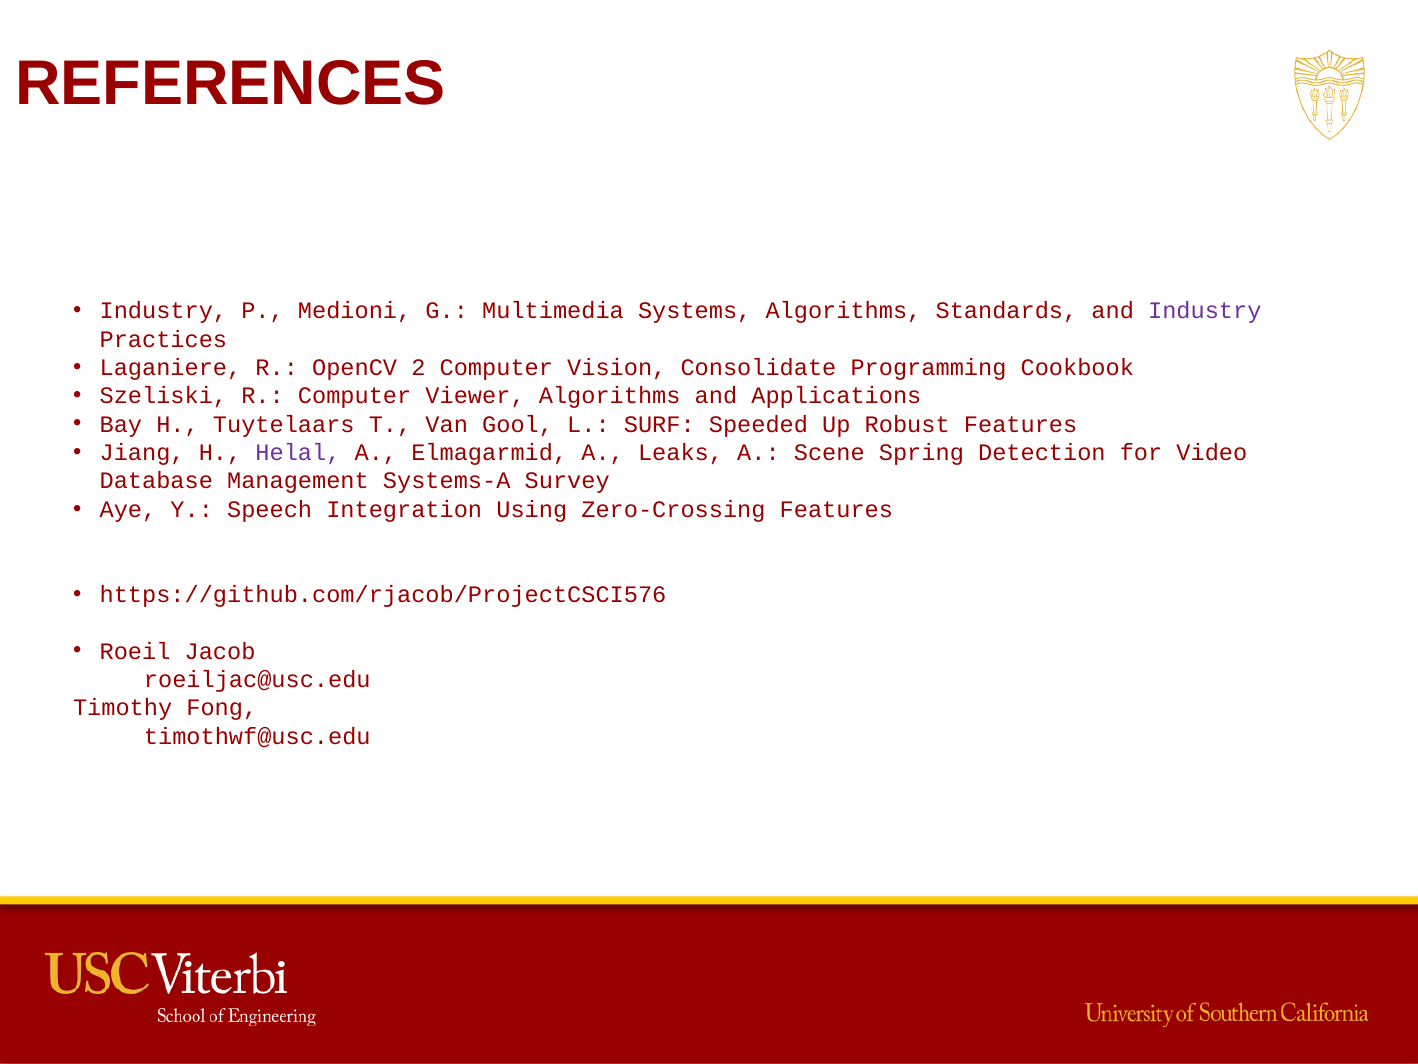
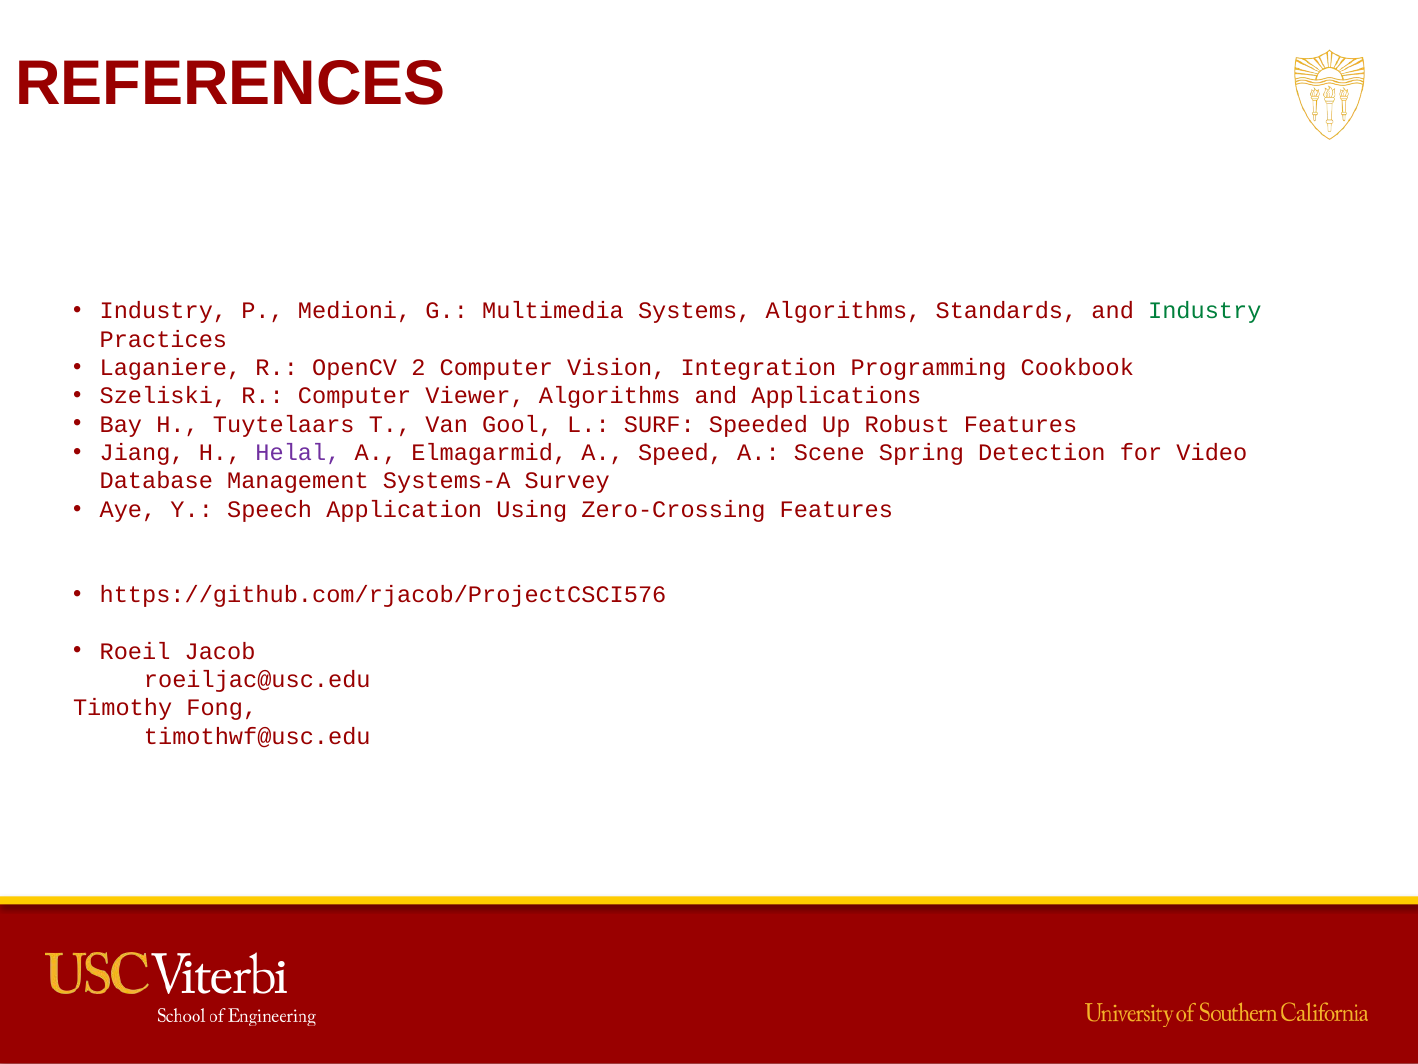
Industry colour: purple -> green (1205, 311)
Consolidate: Consolidate -> Integration (758, 367)
Leaks: Leaks -> Speed (681, 453)
Integration: Integration -> Application (404, 509)
